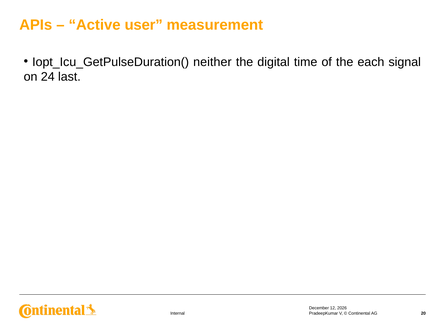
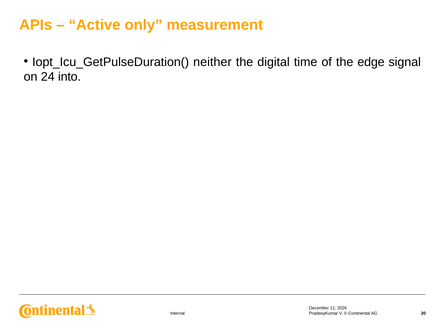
user: user -> only (144, 25)
each: each -> edge (371, 62)
last: last -> into (69, 77)
